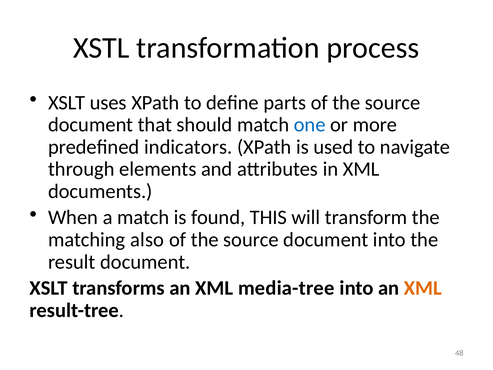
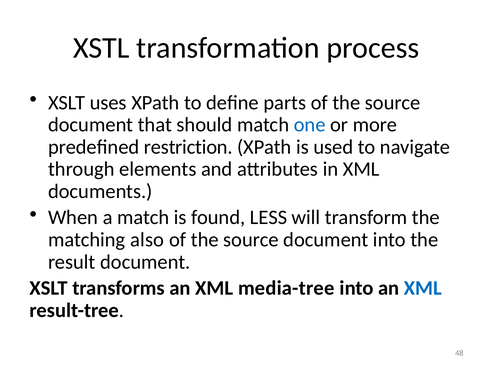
indicators: indicators -> restriction (188, 147)
THIS: THIS -> LESS (269, 217)
XML colour: orange -> blue (423, 288)
